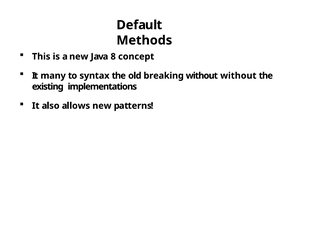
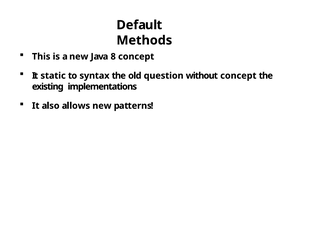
many: many -> static (53, 76)
breaking: breaking -> question (164, 76)
without without: without -> concept (238, 76)
